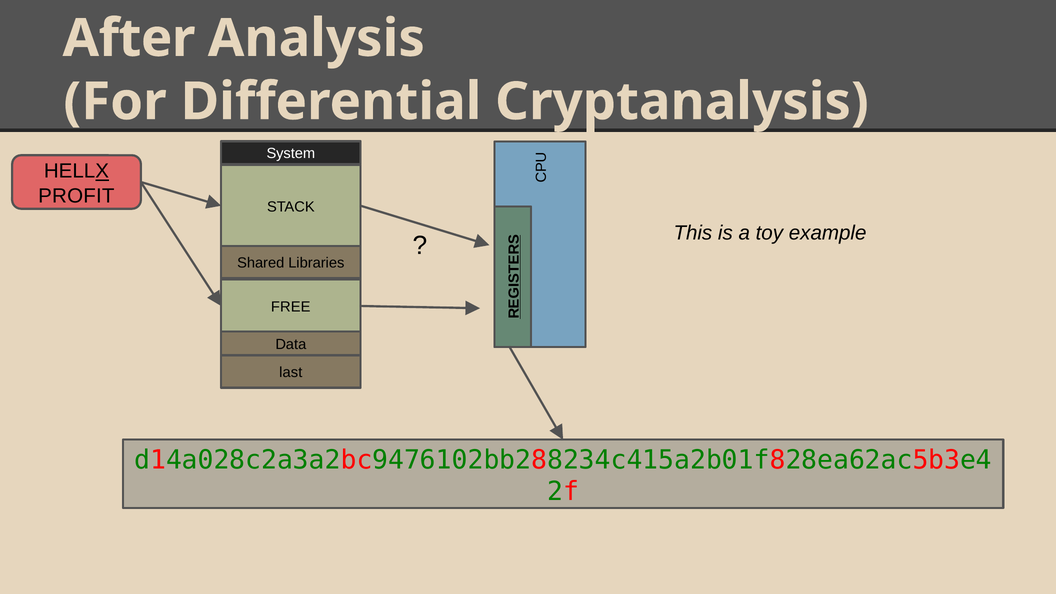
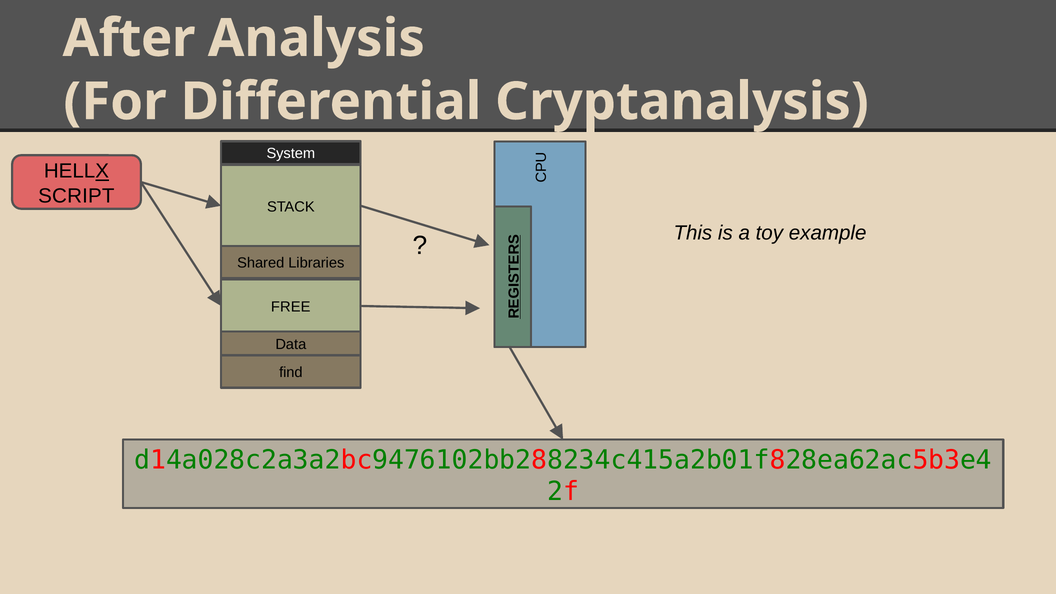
PROFIT: PROFIT -> SCRIPT (76, 196)
last: last -> find (291, 373)
